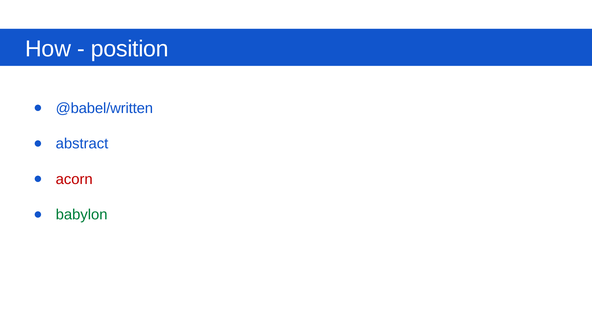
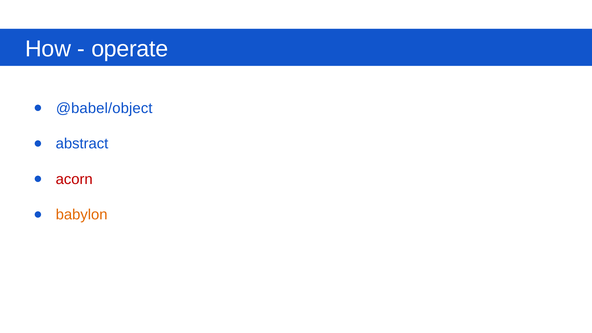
position: position -> operate (130, 49)
@babel/written: @babel/written -> @babel/object (104, 108)
babylon colour: green -> orange (82, 215)
